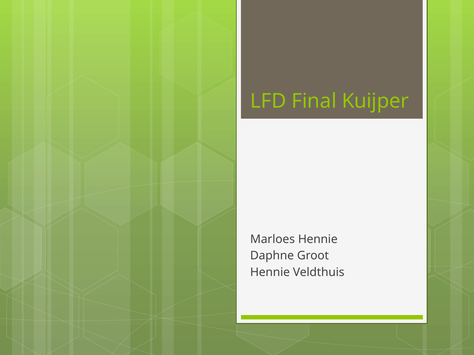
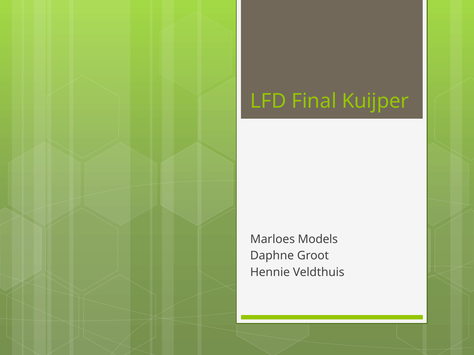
Marloes Hennie: Hennie -> Models (318, 239)
